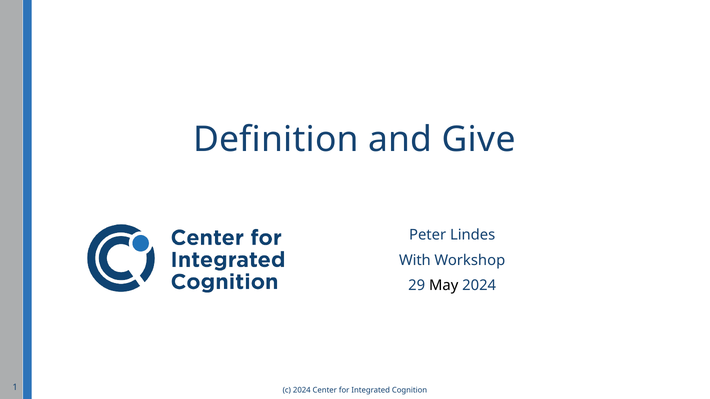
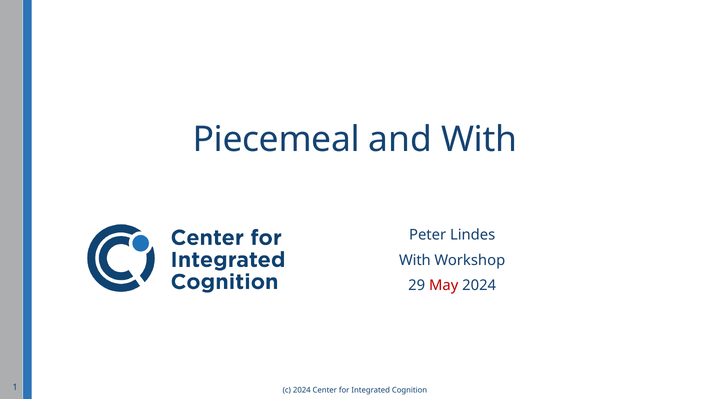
Definition: Definition -> Piecemeal (276, 140)
and Give: Give -> With (479, 140)
May colour: black -> red (444, 286)
